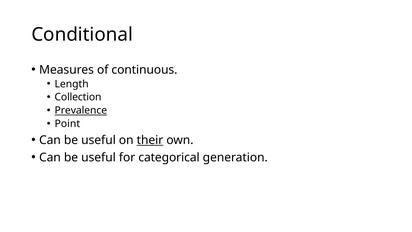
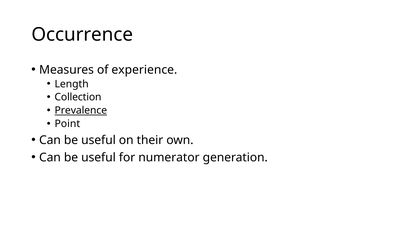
Conditional: Conditional -> Occurrence (82, 35)
continuous: continuous -> experience (144, 70)
their underline: present -> none (150, 140)
categorical: categorical -> numerator (169, 157)
